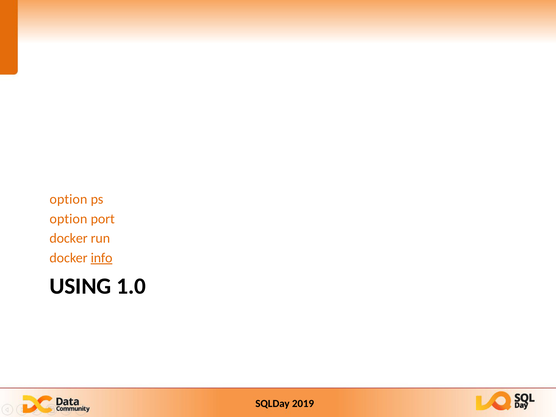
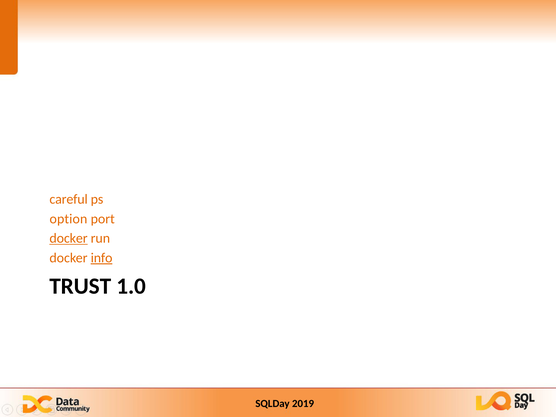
option: option -> careful (69, 199)
docker underline: none -> present (69, 238)
USING: USING -> TRUST (80, 286)
